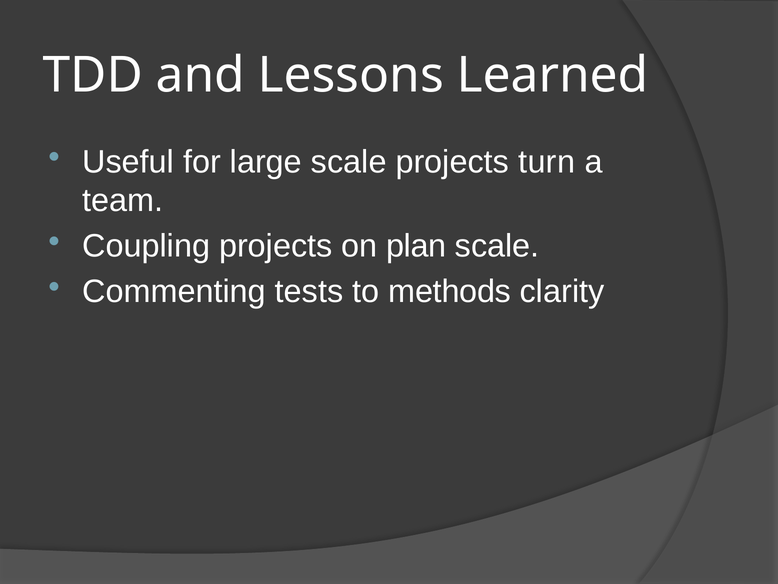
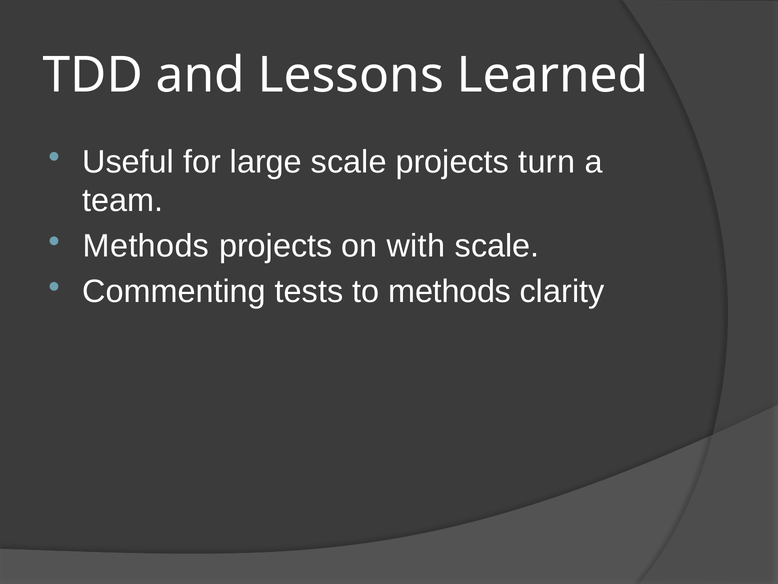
Coupling: Coupling -> Methods (146, 246)
plan: plan -> with (416, 246)
